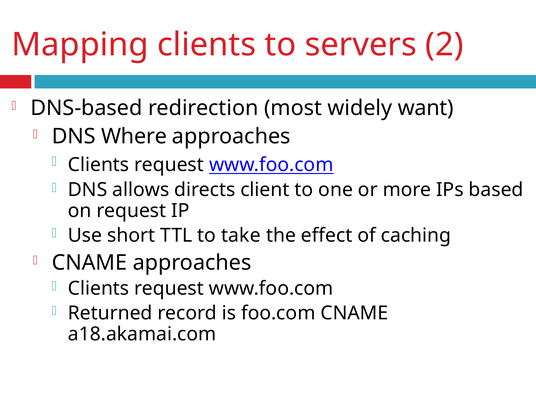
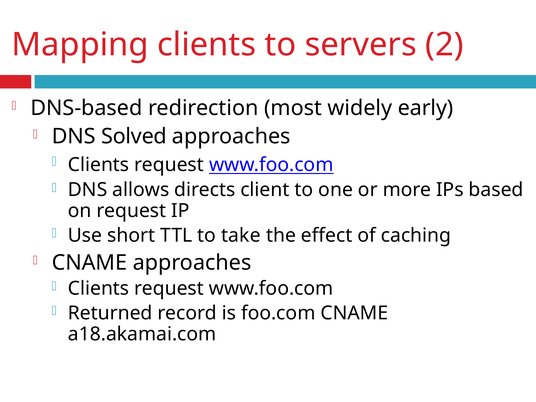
want: want -> early (426, 108)
Where: Where -> Solved (134, 136)
